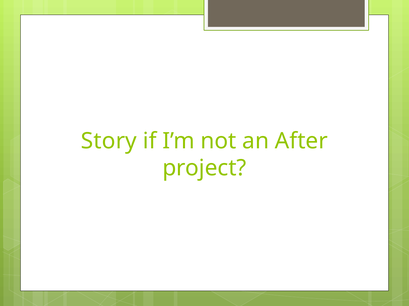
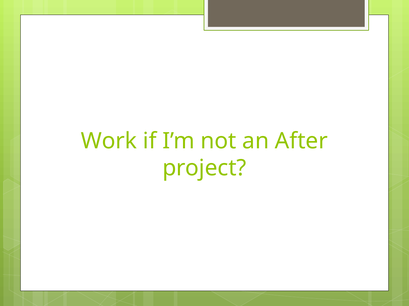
Story: Story -> Work (109, 141)
